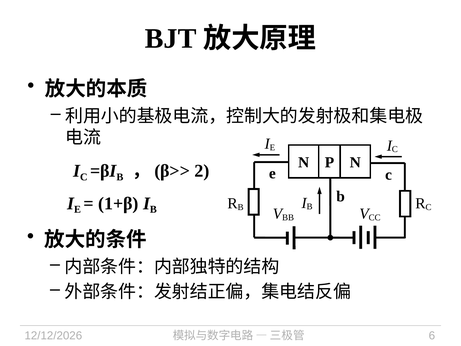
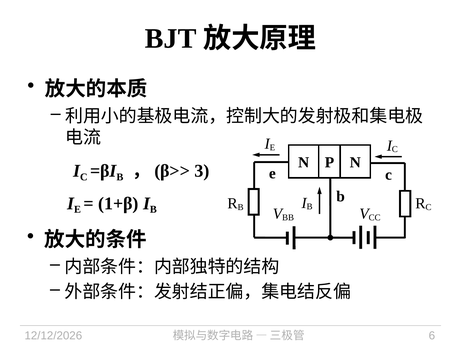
2: 2 -> 3 (202, 171)
